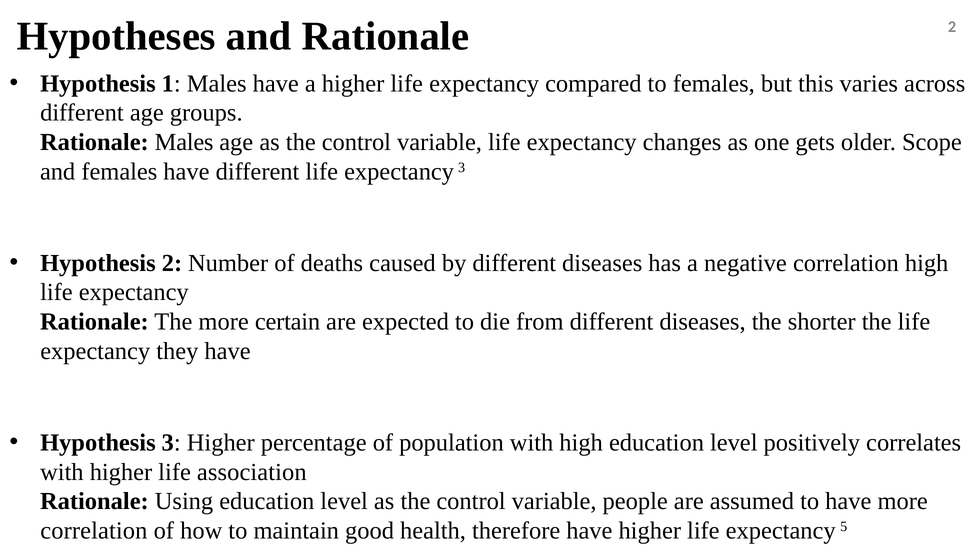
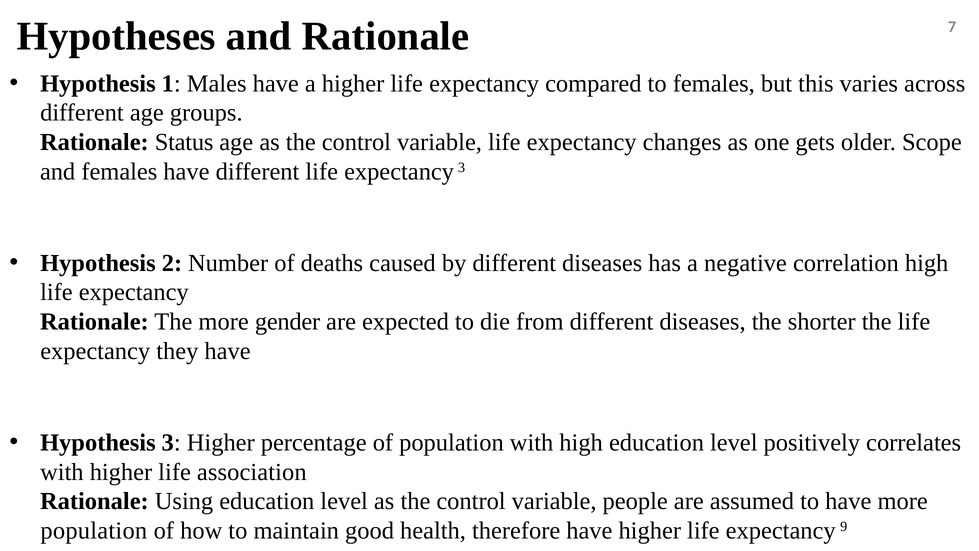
Rationale 2: 2 -> 7 (952, 27)
Rationale Males: Males -> Status (184, 142)
certain: certain -> gender (288, 322)
correlation: correlation -> population (94, 530)
5: 5 -> 9 (844, 526)
